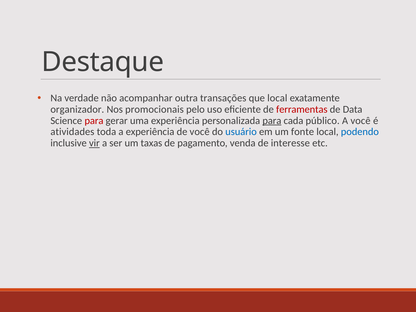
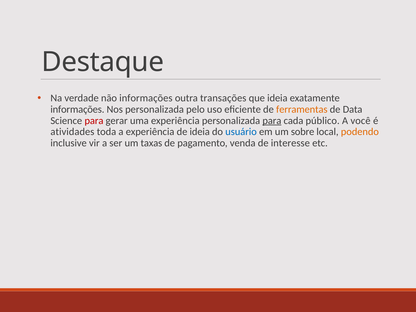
não acompanhar: acompanhar -> informações (146, 98)
que local: local -> ideia (277, 98)
organizador: organizador -> informações (77, 109)
Nos promocionais: promocionais -> personalizada (155, 109)
ferramentas colour: red -> orange (302, 109)
de você: você -> ideia (200, 132)
fonte: fonte -> sobre (303, 132)
podendo colour: blue -> orange (360, 132)
vir underline: present -> none (94, 143)
